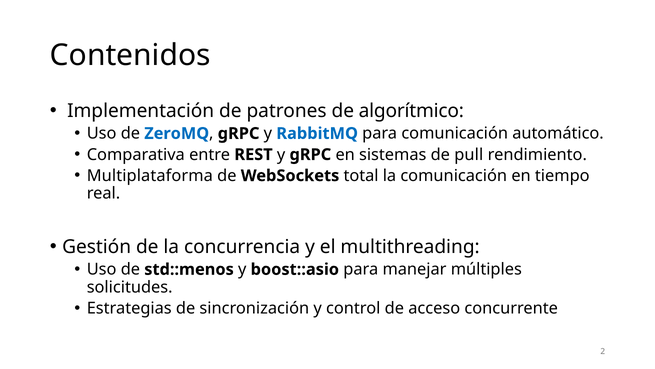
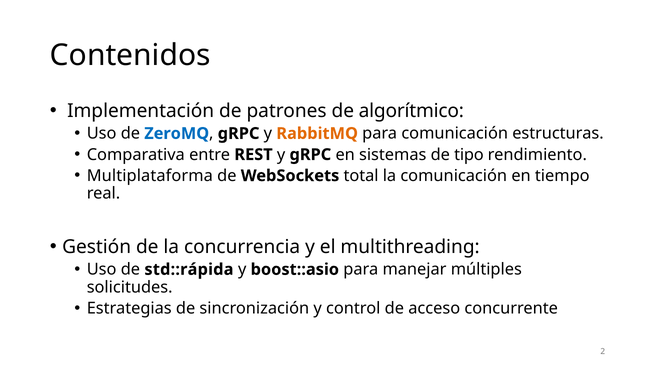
RabbitMQ colour: blue -> orange (317, 133)
automático: automático -> estructuras (558, 133)
pull: pull -> tipo (469, 154)
std::menos: std::menos -> std::rápida (189, 269)
